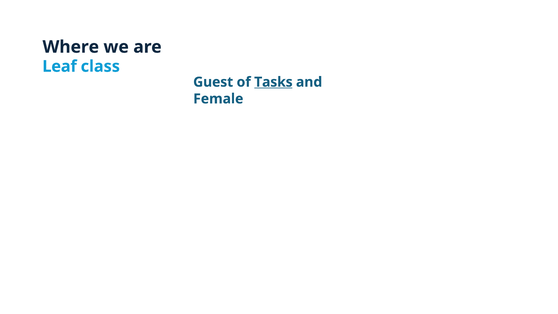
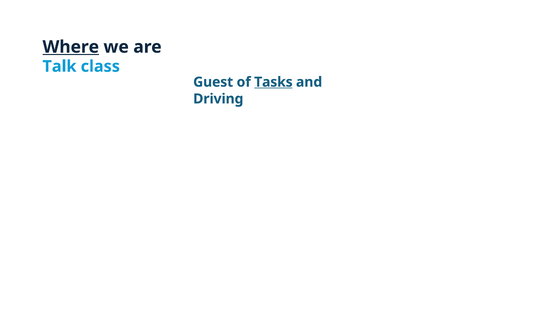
Where underline: none -> present (71, 47)
Leaf: Leaf -> Talk (59, 66)
Female: Female -> Driving (218, 99)
